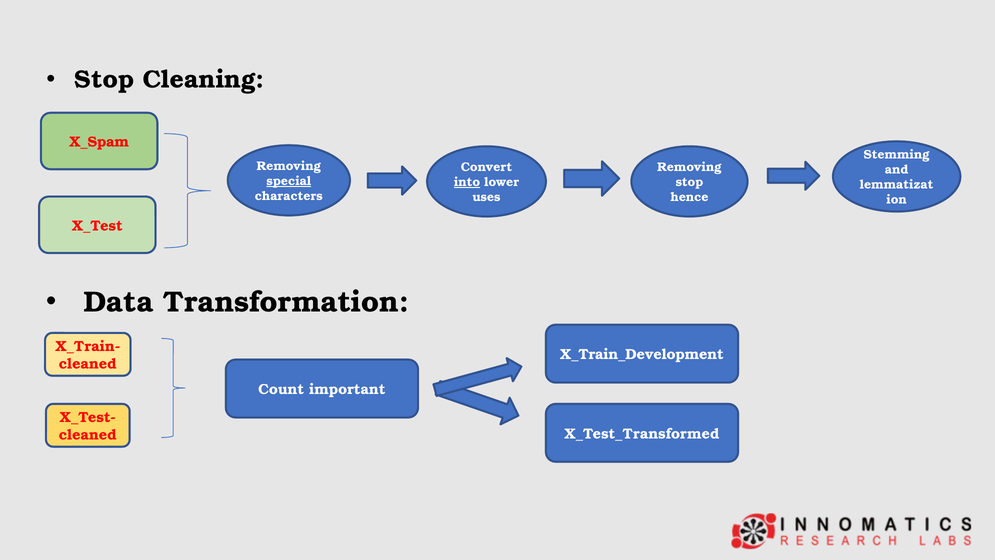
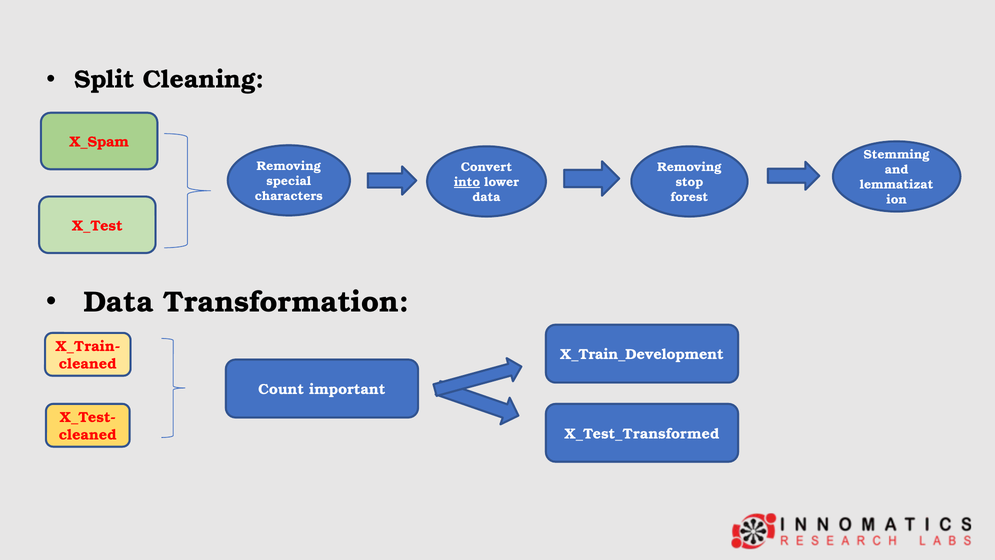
Stop: Stop -> Split (105, 80)
special underline: present -> none (289, 181)
uses: uses -> data (486, 197)
hence: hence -> forest (689, 197)
